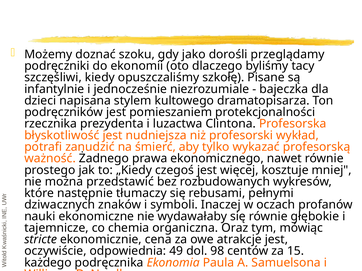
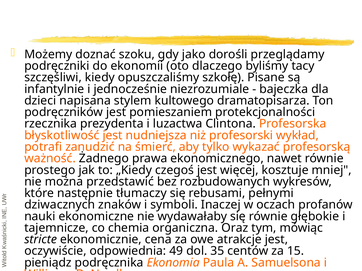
98: 98 -> 35 (217, 251)
każdego: każdego -> pieniądz (48, 263)
